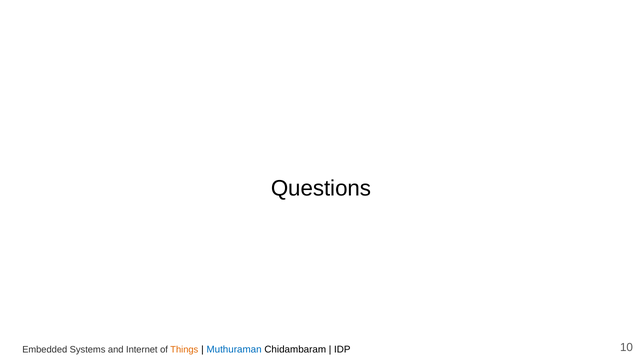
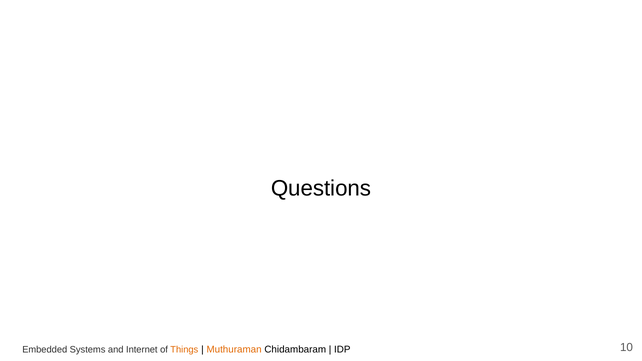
Muthuraman colour: blue -> orange (234, 350)
